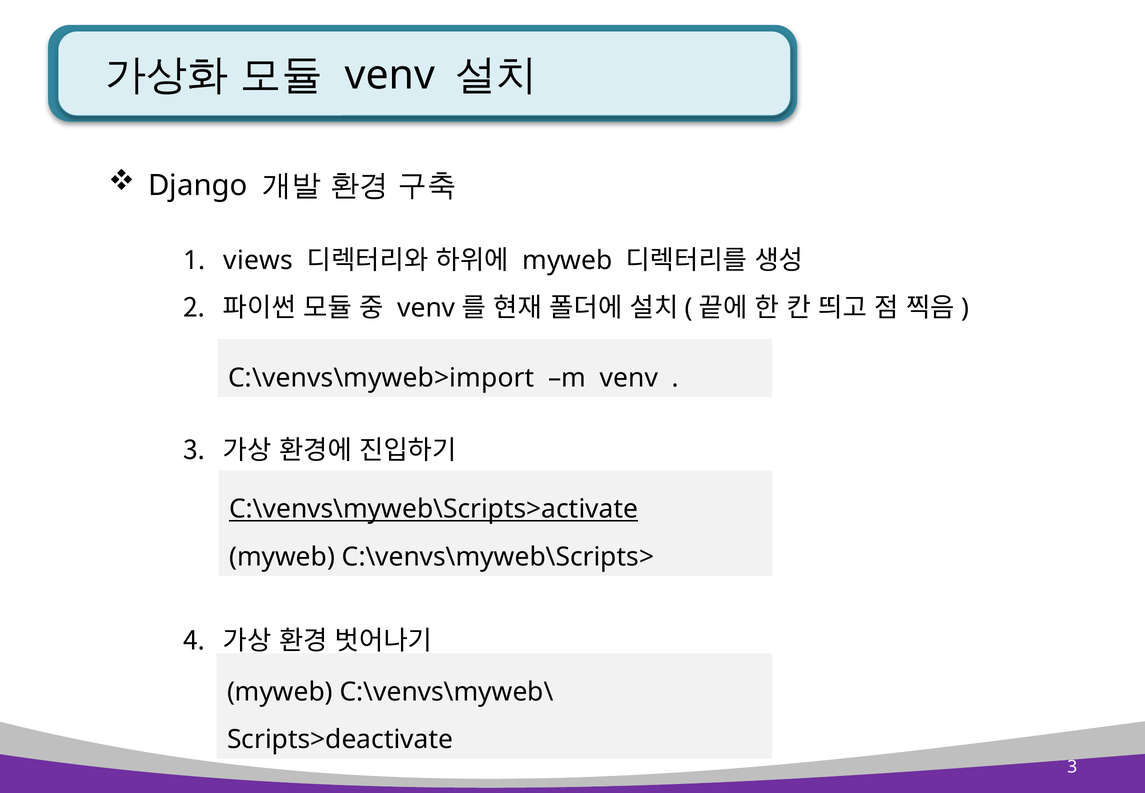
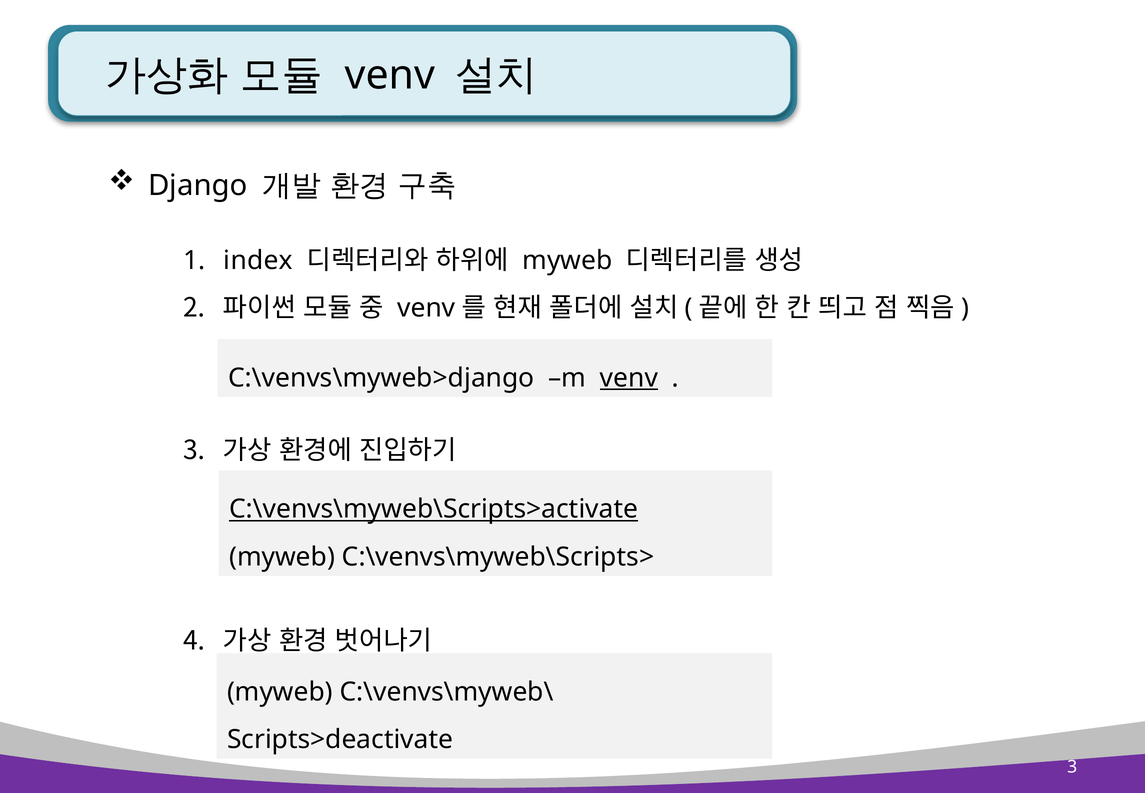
views: views -> index (258, 260)
C:\venvs\myweb>import: C:\venvs\myweb>import -> C:\venvs\myweb>django (381, 378)
venv underline: none -> present (629, 378)
